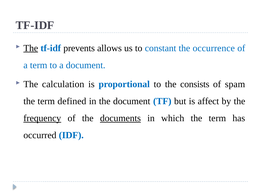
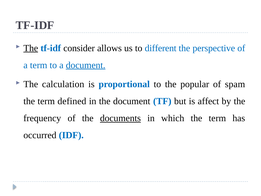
prevents: prevents -> consider (79, 48)
constant: constant -> different (161, 48)
occurrence: occurrence -> perspective (214, 48)
document underline: none -> present (86, 65)
consists: consists -> popular (195, 84)
frequency underline: present -> none (42, 118)
